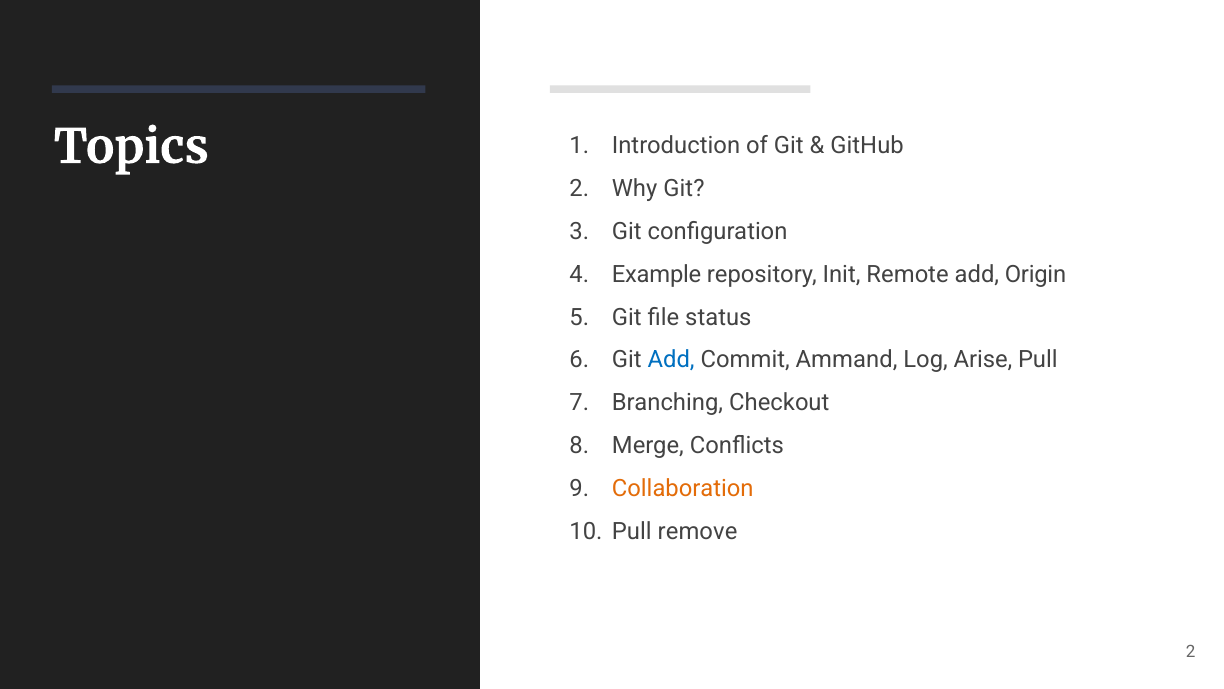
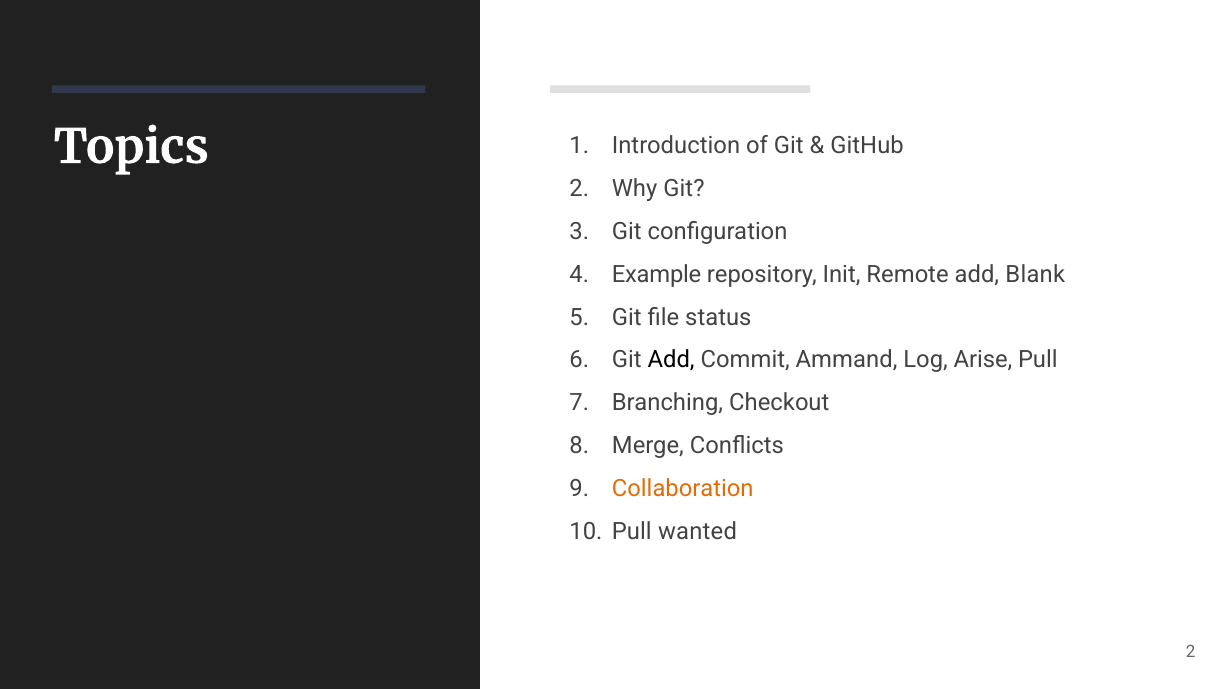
Origin: Origin -> Blank (1035, 274)
Add colour: blue -> black (671, 360)
remove: remove -> wanted (697, 531)
